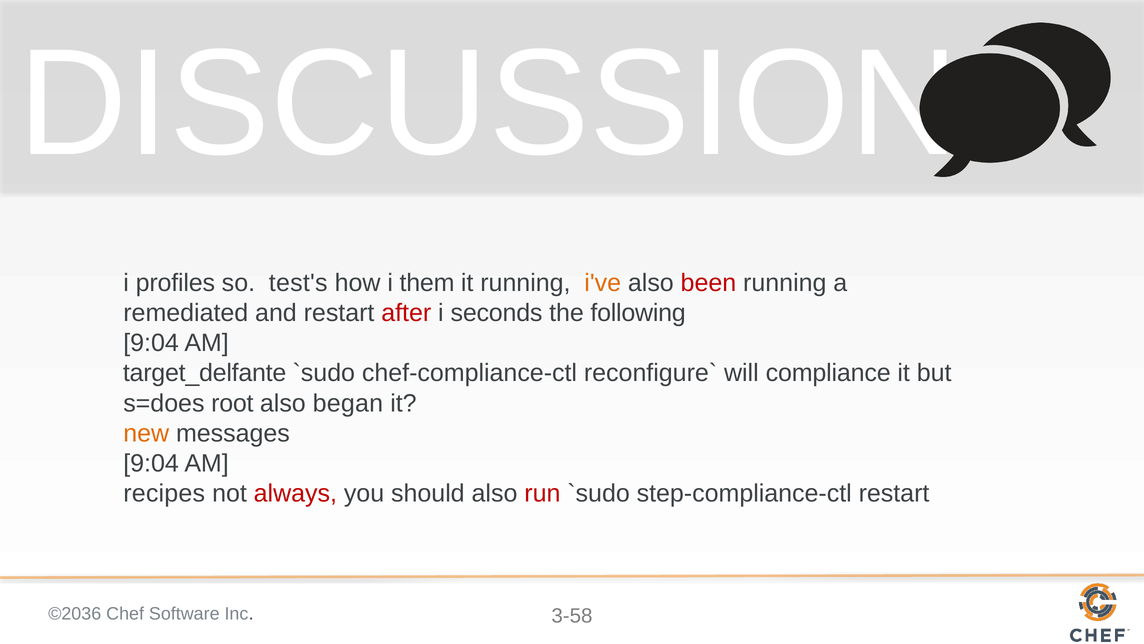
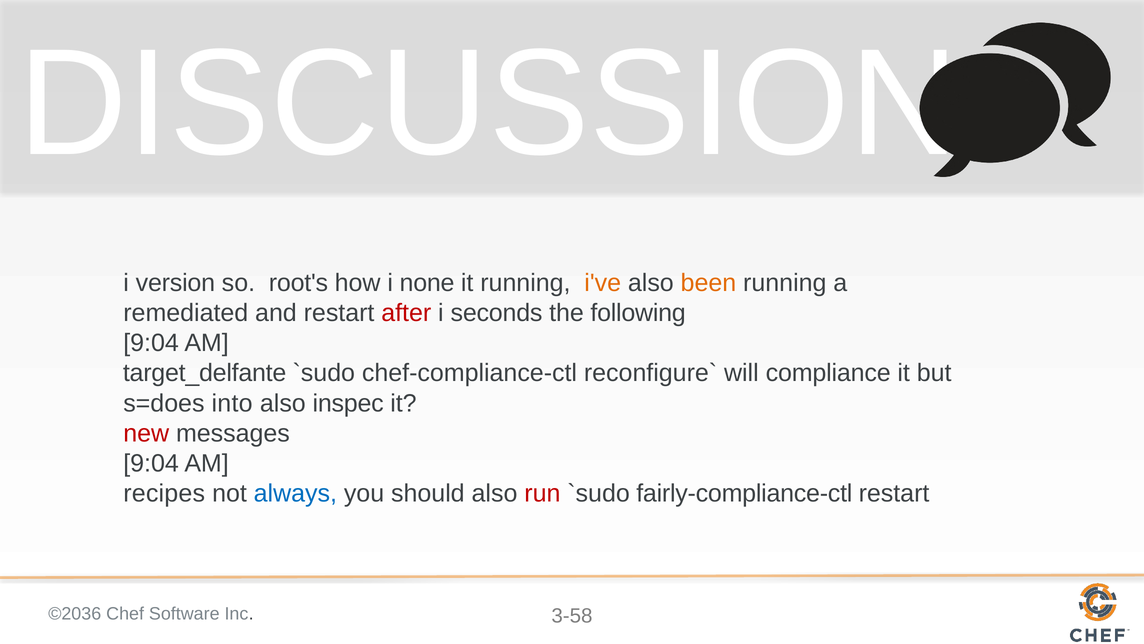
profiles: profiles -> version (175, 283)
test's: test's -> root's (298, 283)
them: them -> none (427, 283)
been colour: red -> orange (708, 283)
root: root -> into (232, 403)
began: began -> inspec (348, 403)
new colour: orange -> red (146, 433)
always colour: red -> blue (295, 493)
step-compliance-ctl: step-compliance-ctl -> fairly-compliance-ctl (744, 493)
